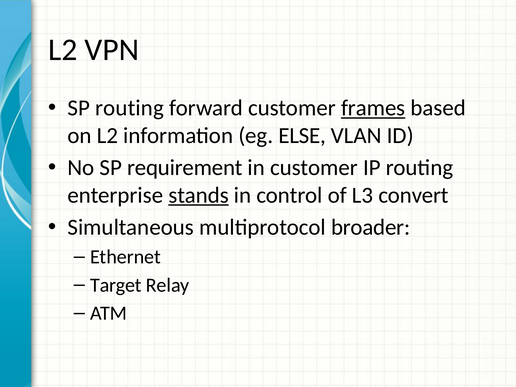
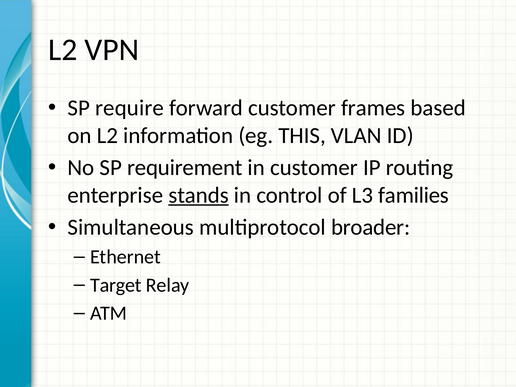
SP routing: routing -> require (129, 108)
frames underline: present -> none (373, 108)
ELSE: ELSE -> THIS (302, 136)
convert: convert -> families (414, 195)
